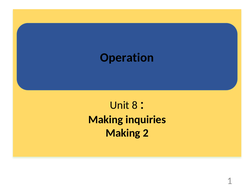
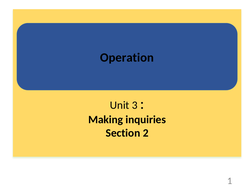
8: 8 -> 3 (135, 105)
Making: Making -> Section (123, 133)
